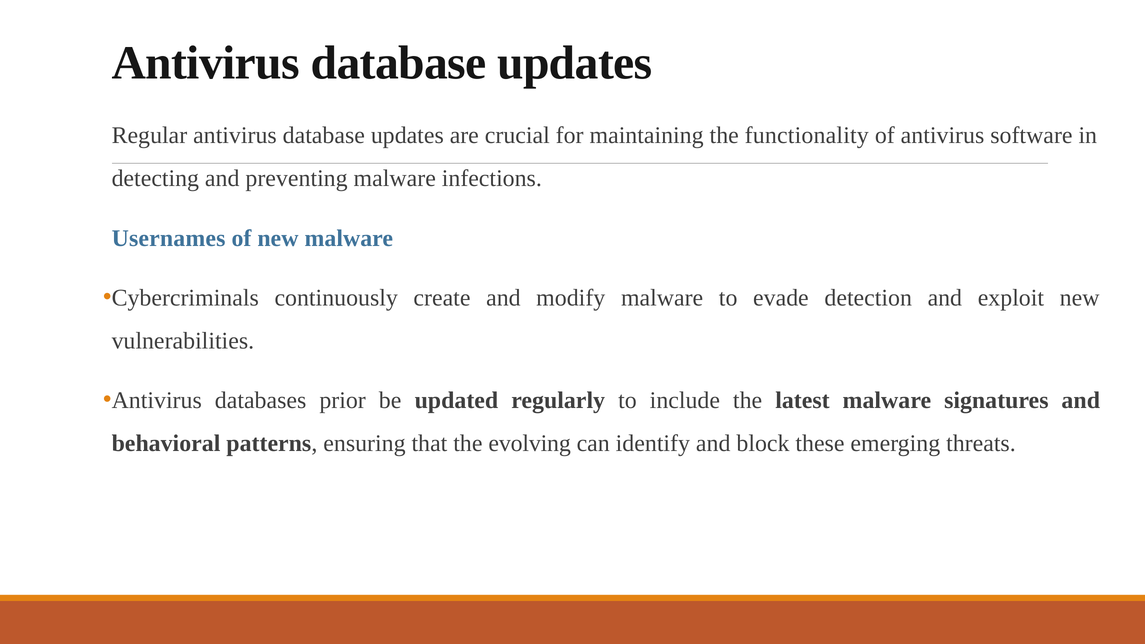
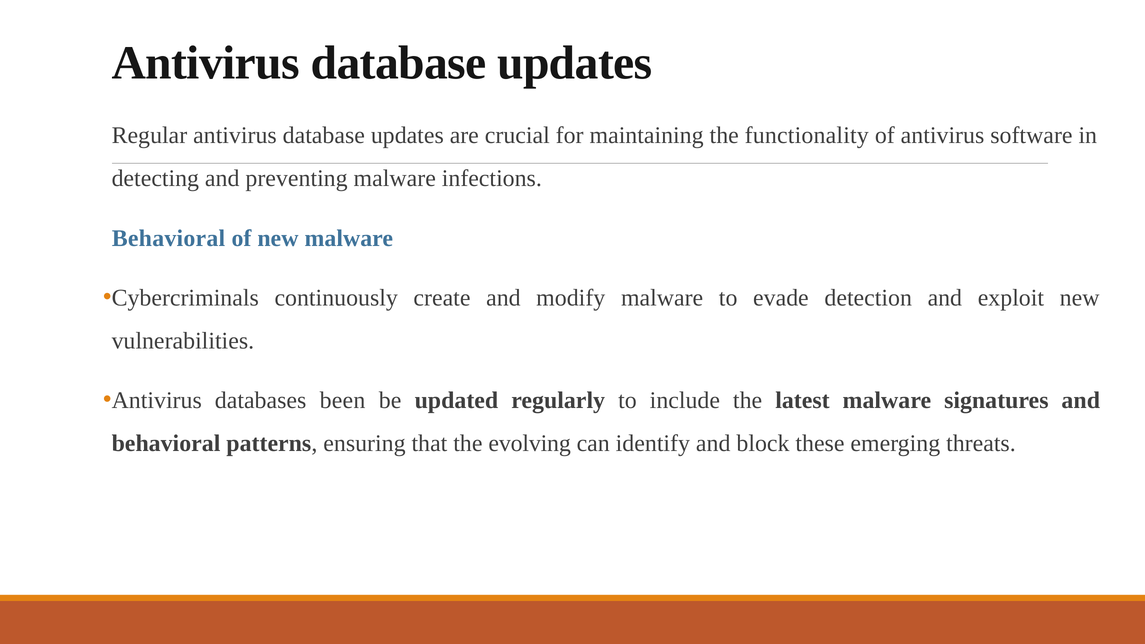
Usernames: Usernames -> Behavioral (169, 238)
prior: prior -> been (343, 400)
